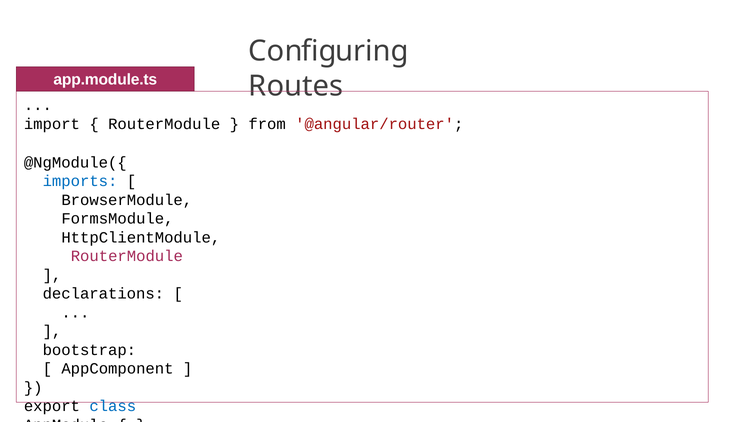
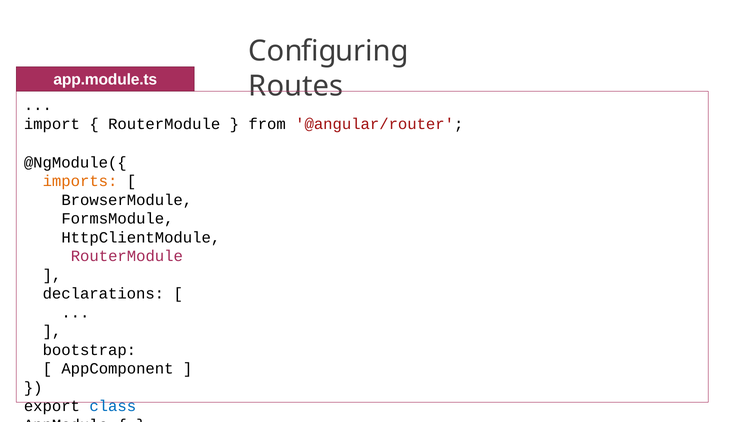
imports colour: blue -> orange (80, 181)
